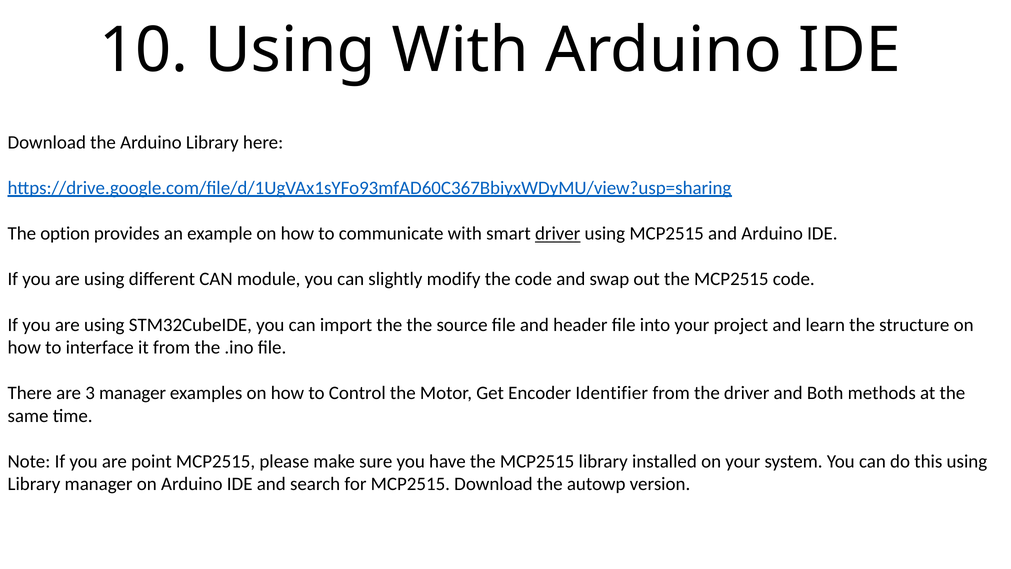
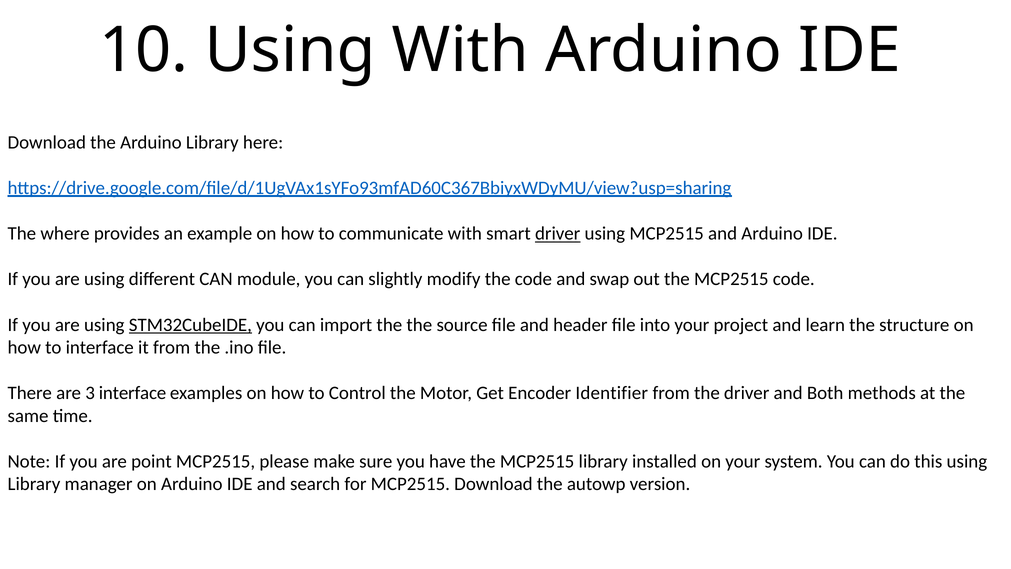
option: option -> where (65, 234)
STM32CubeIDE underline: none -> present (190, 325)
3 manager: manager -> interface (133, 393)
